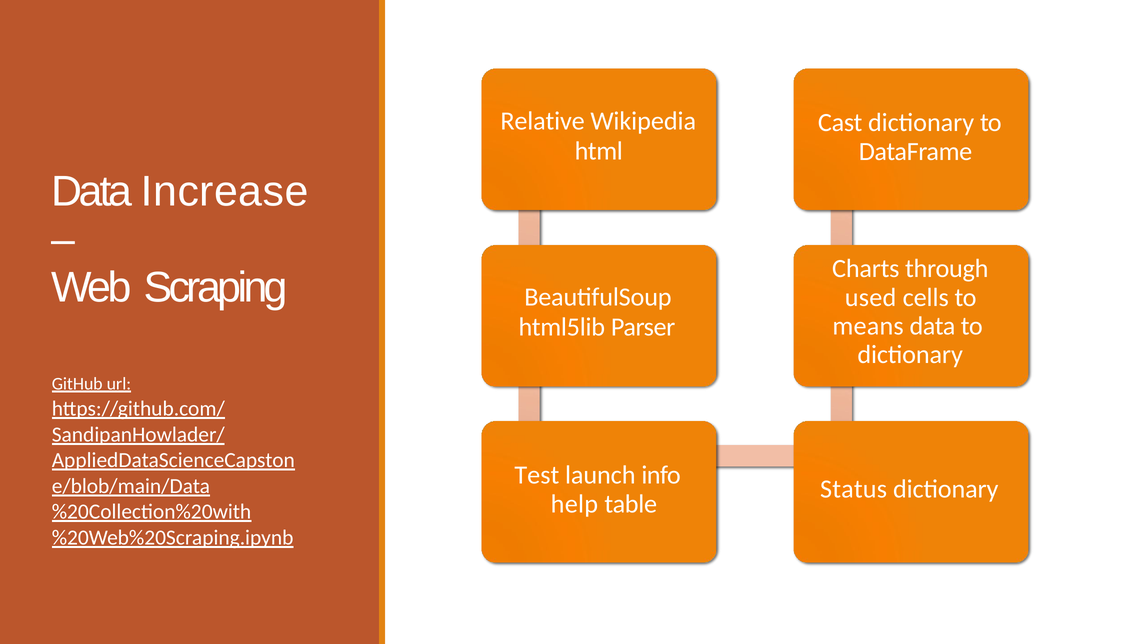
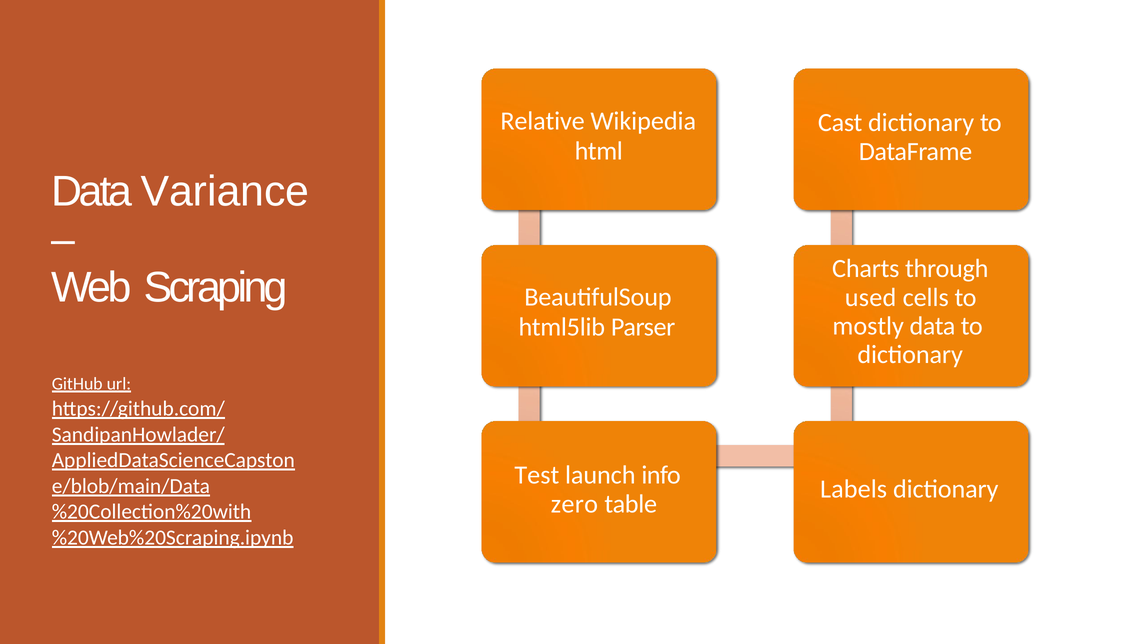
Increase: Increase -> Variance (225, 192)
means: means -> mostly (868, 326)
Status: Status -> Labels (854, 489)
help: help -> zero (574, 504)
